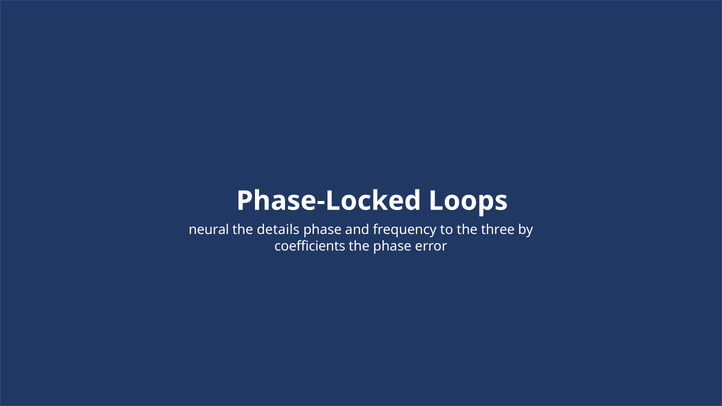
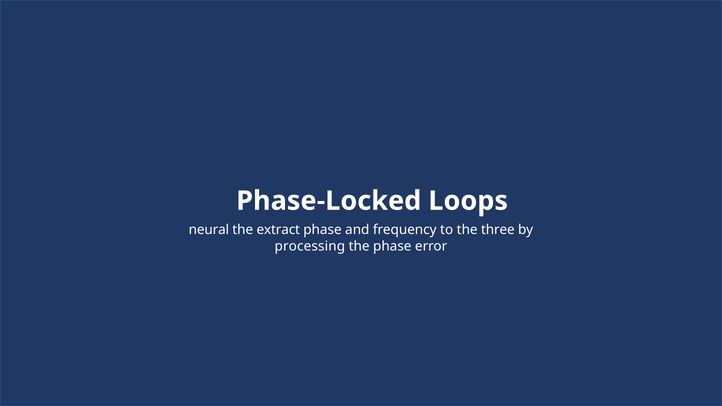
details: details -> extract (278, 230)
coefficients: coefficients -> processing (310, 246)
